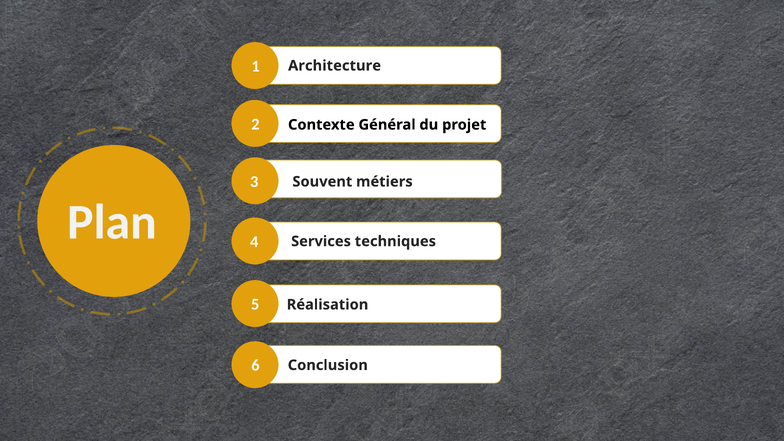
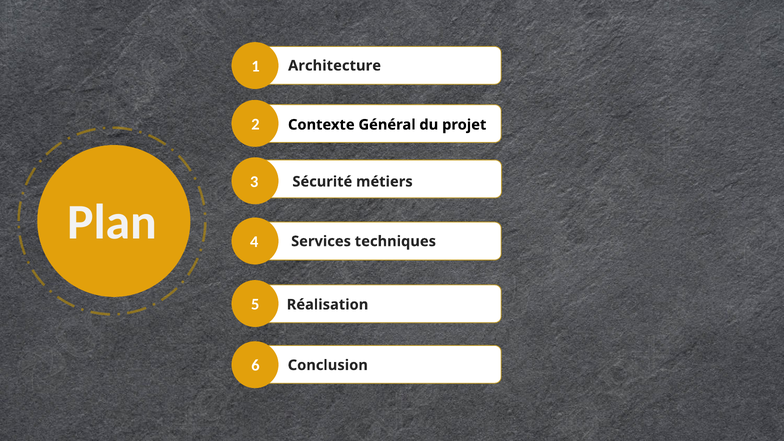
Souvent: Souvent -> Sécurité (322, 182)
